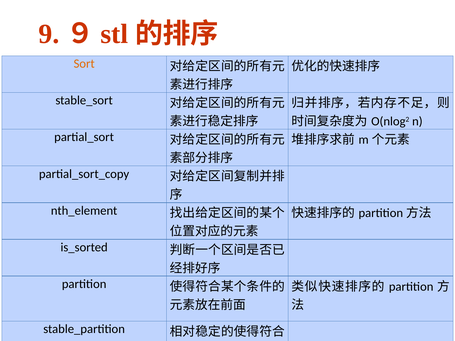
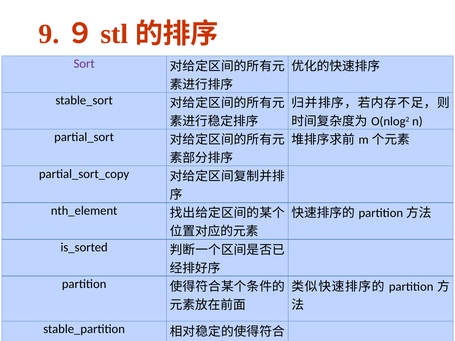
Sort colour: orange -> purple (84, 64)
